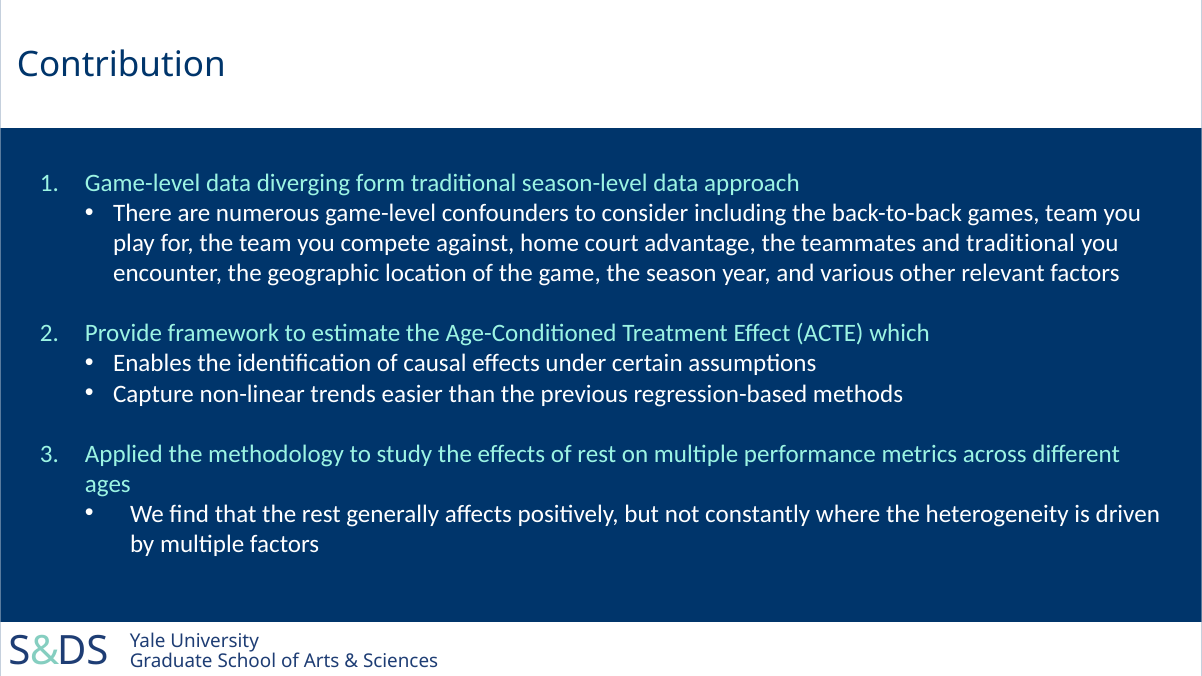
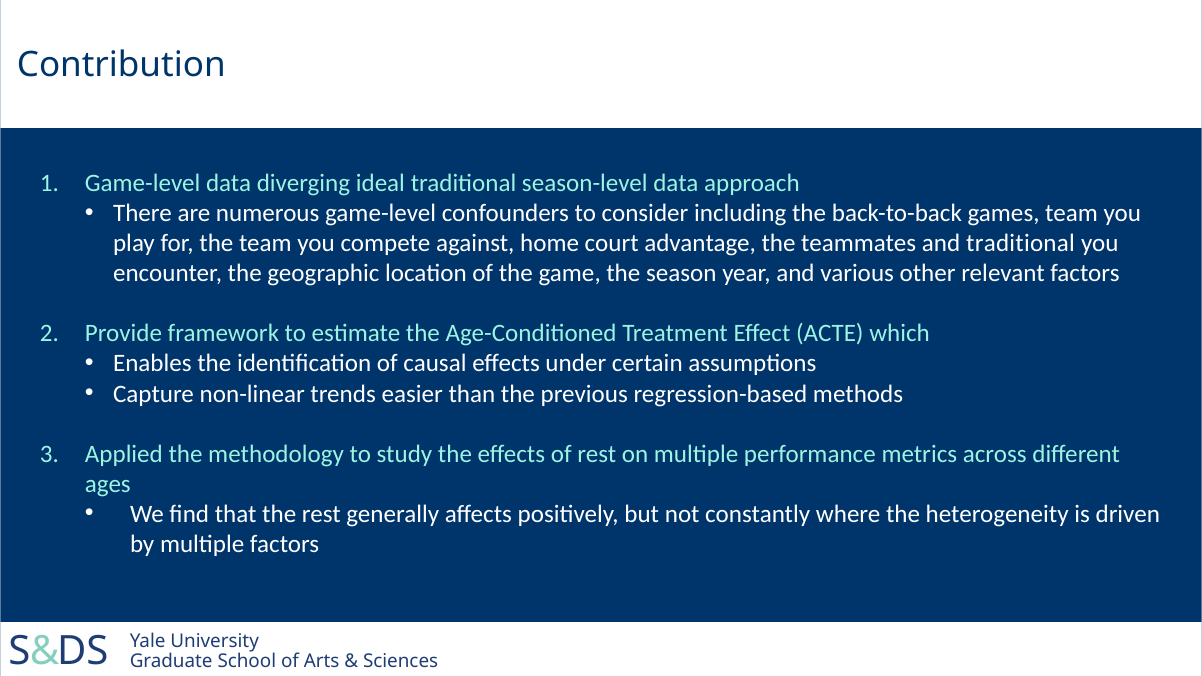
form: form -> ideal (380, 183)
